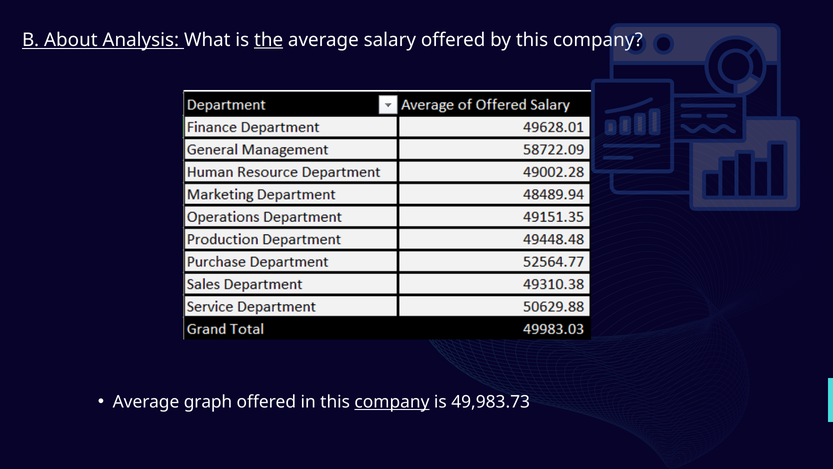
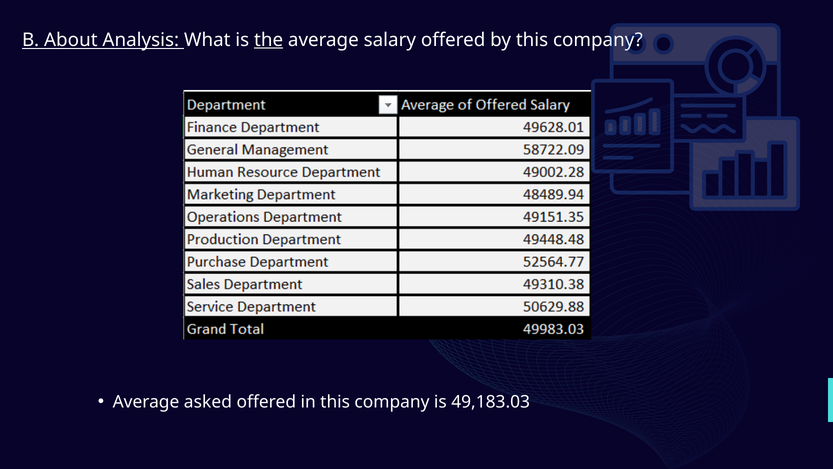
graph: graph -> asked (208, 402)
company underline: present -> none (392, 402)
49,983.73: 49,983.73 -> 49,183.03 (491, 402)
